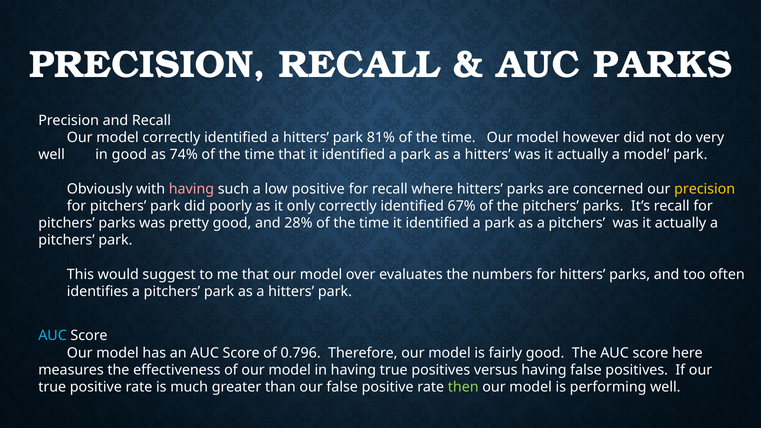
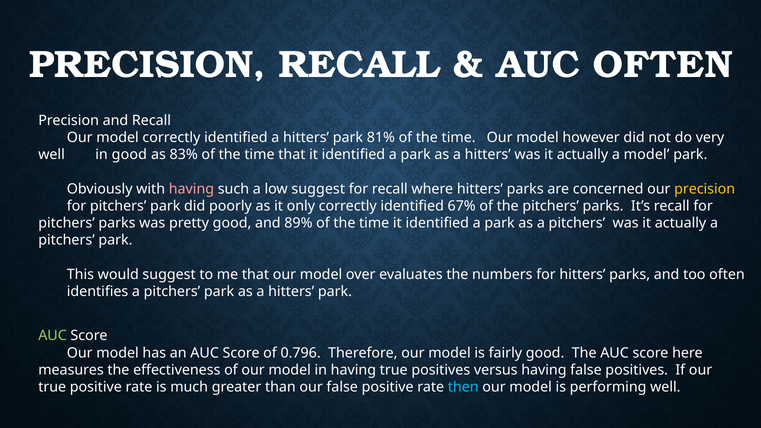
AUC PARKS: PARKS -> OFTEN (663, 65)
74%: 74% -> 83% (184, 155)
low positive: positive -> suggest (318, 189)
28%: 28% -> 89% (298, 223)
AUC colour: light blue -> light green (53, 336)
then colour: light green -> light blue (463, 387)
